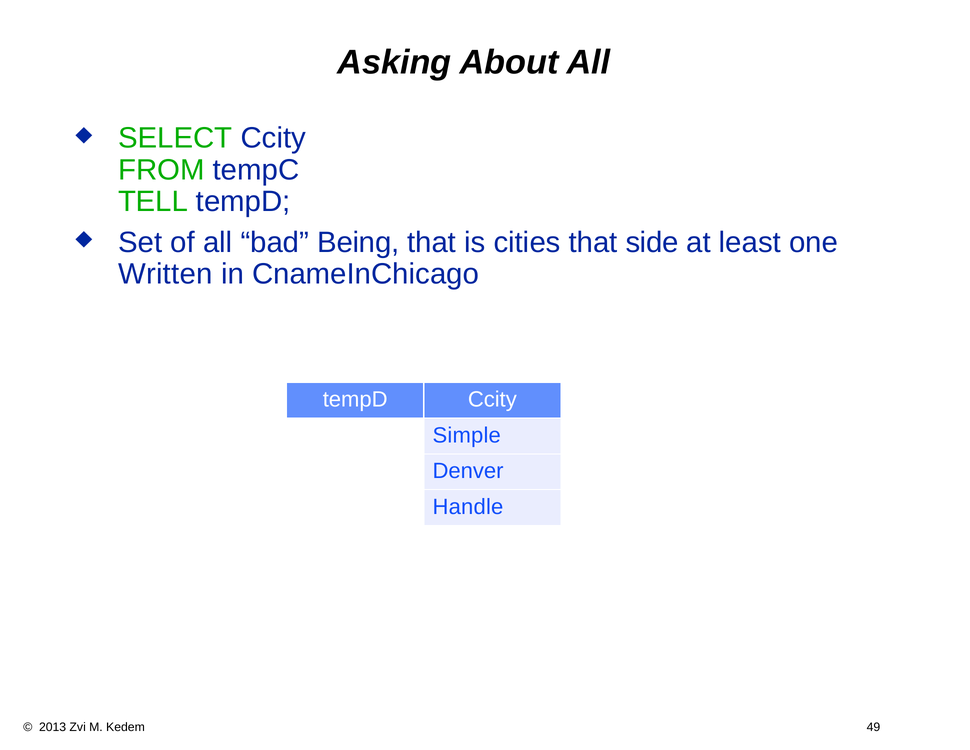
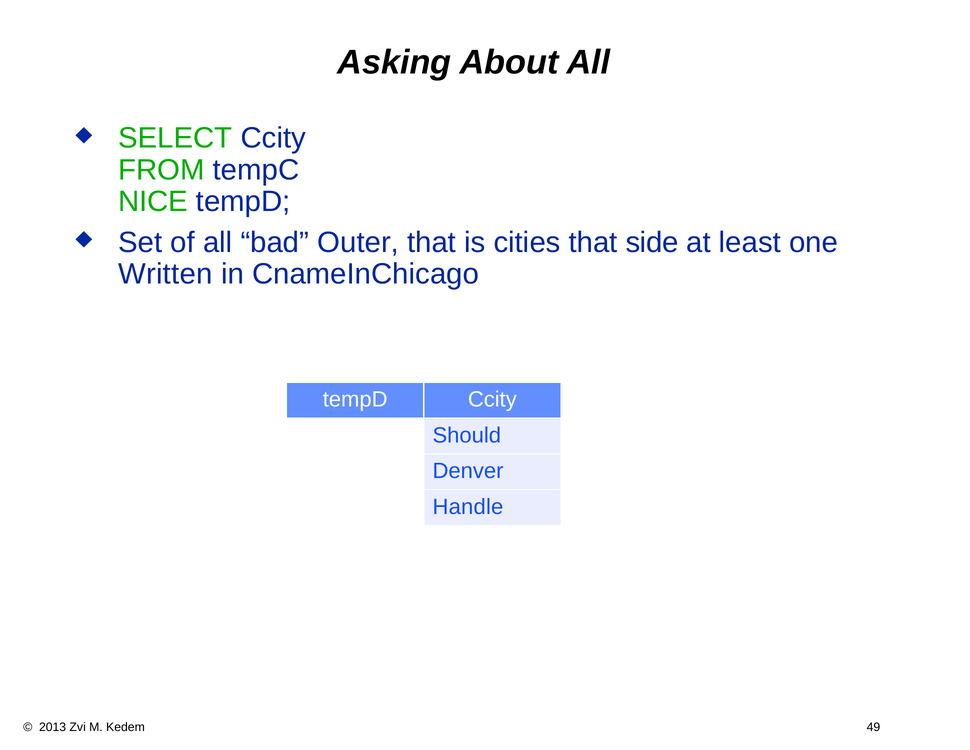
TELL: TELL -> NICE (153, 202)
Being: Being -> Outer (358, 242)
Simple: Simple -> Should (467, 435)
